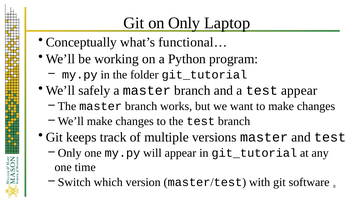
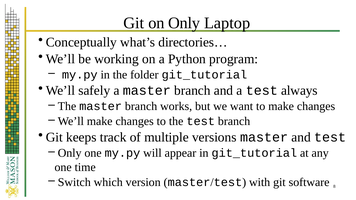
functional…: functional… -> directories… (193, 42)
test appear: appear -> always (299, 91)
